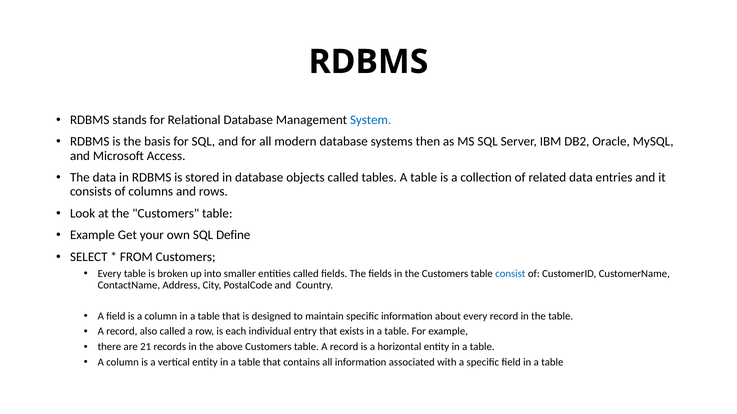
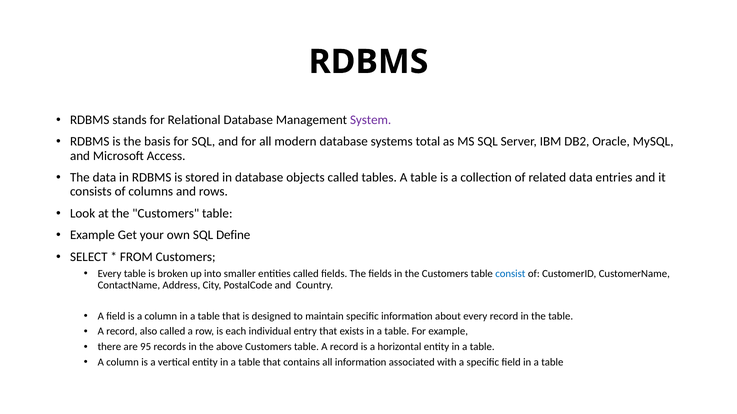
System colour: blue -> purple (371, 120)
then: then -> total (428, 142)
21: 21 -> 95 (146, 347)
